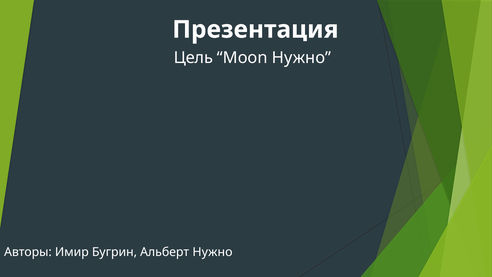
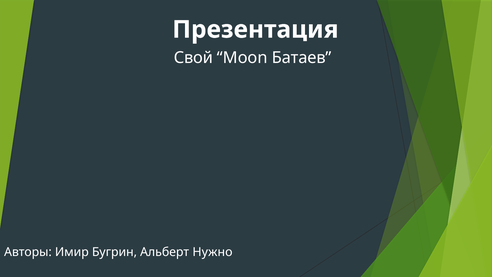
Цель: Цель -> Свой (193, 58)
Moon Нужно: Нужно -> Батаев (302, 58)
